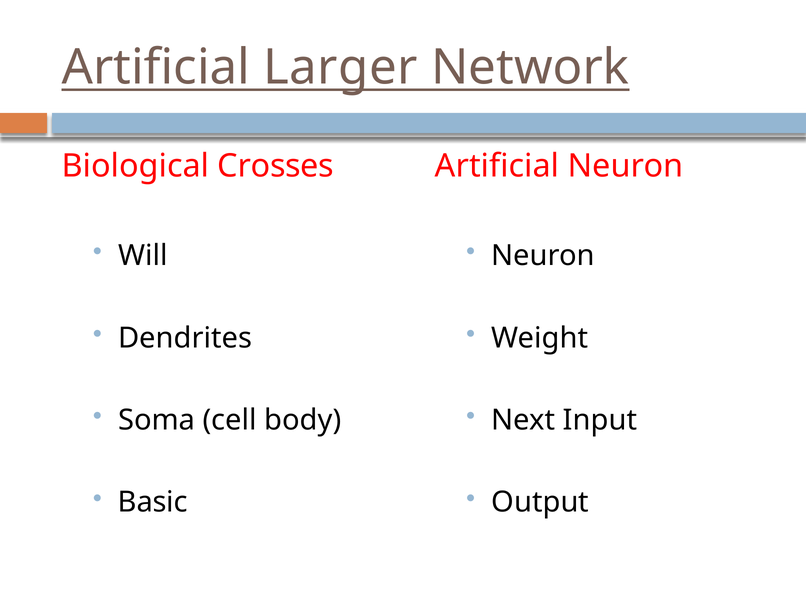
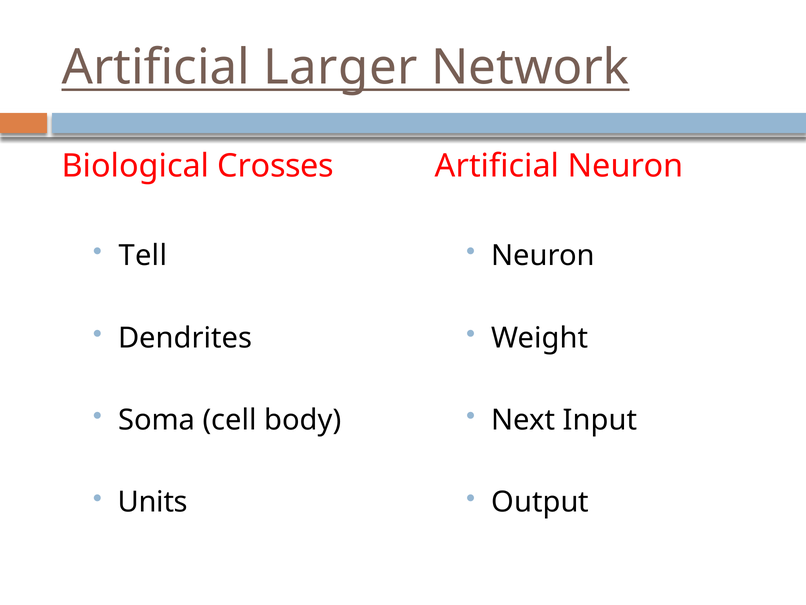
Will: Will -> Tell (143, 255)
Basic: Basic -> Units (153, 502)
